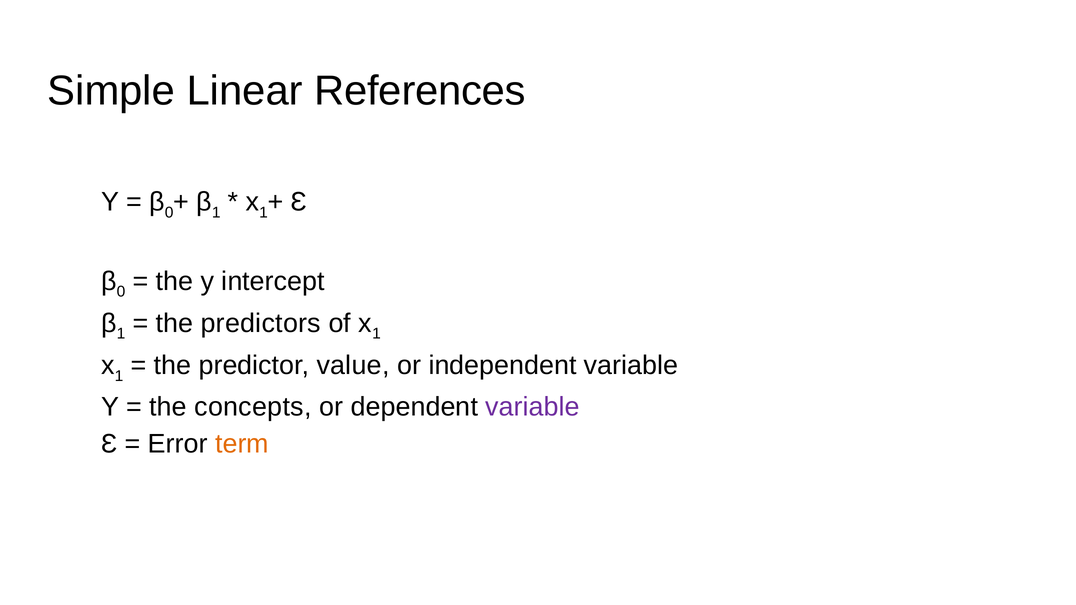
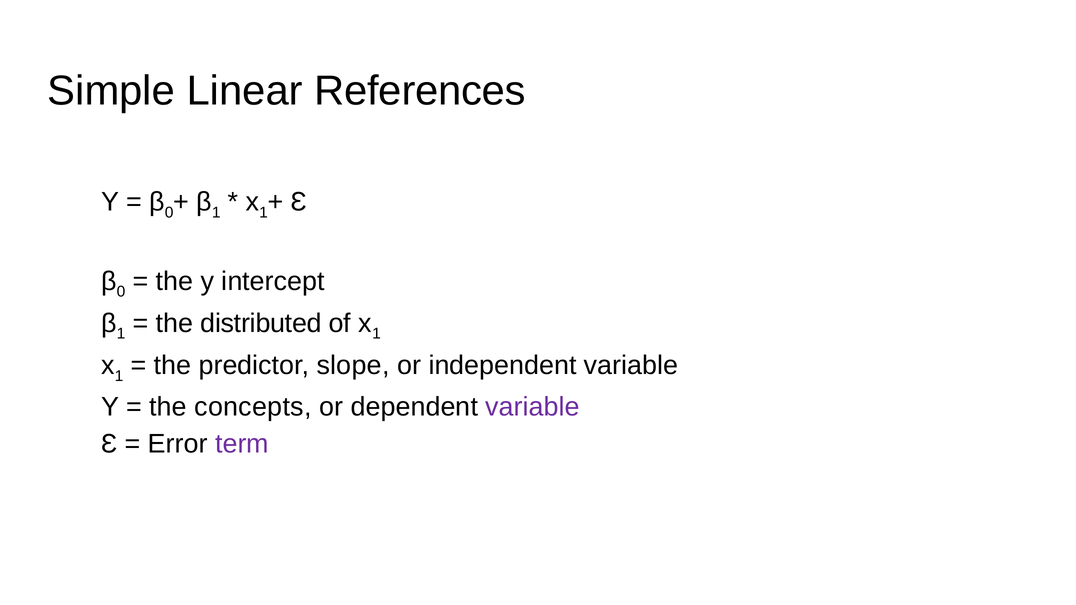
predictors: predictors -> distributed (261, 324)
value: value -> slope (353, 366)
term colour: orange -> purple (242, 444)
